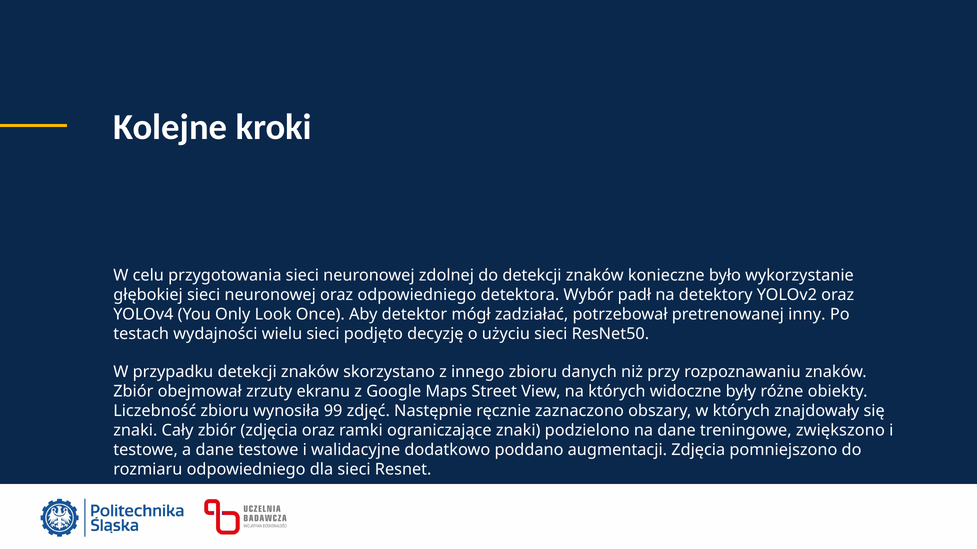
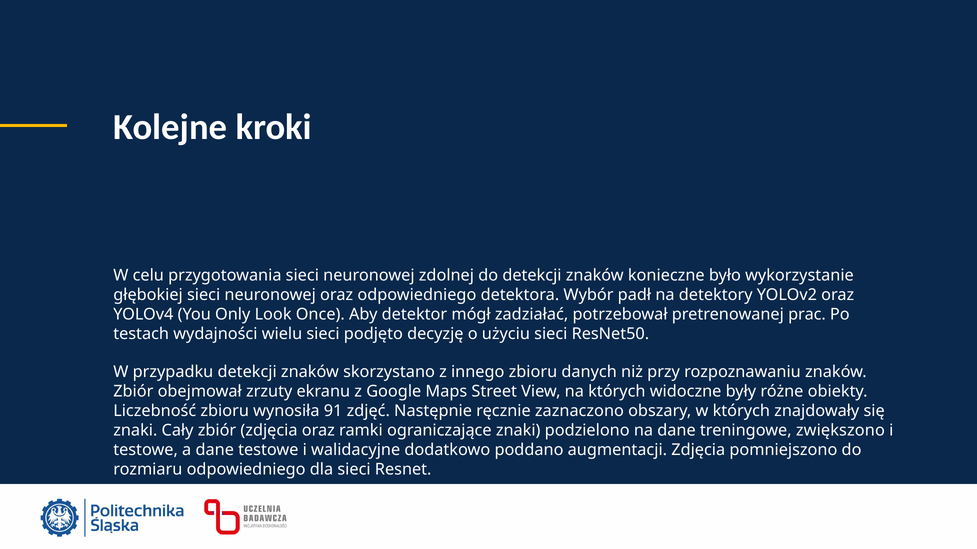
inny: inny -> prac (807, 315)
99: 99 -> 91 (333, 411)
